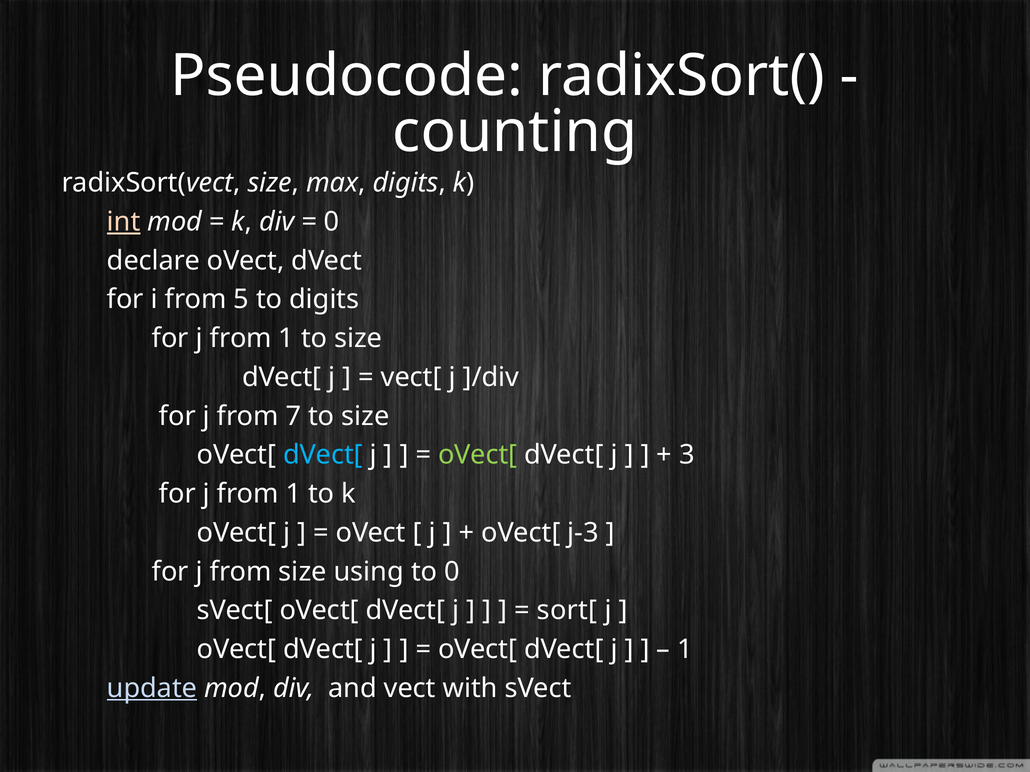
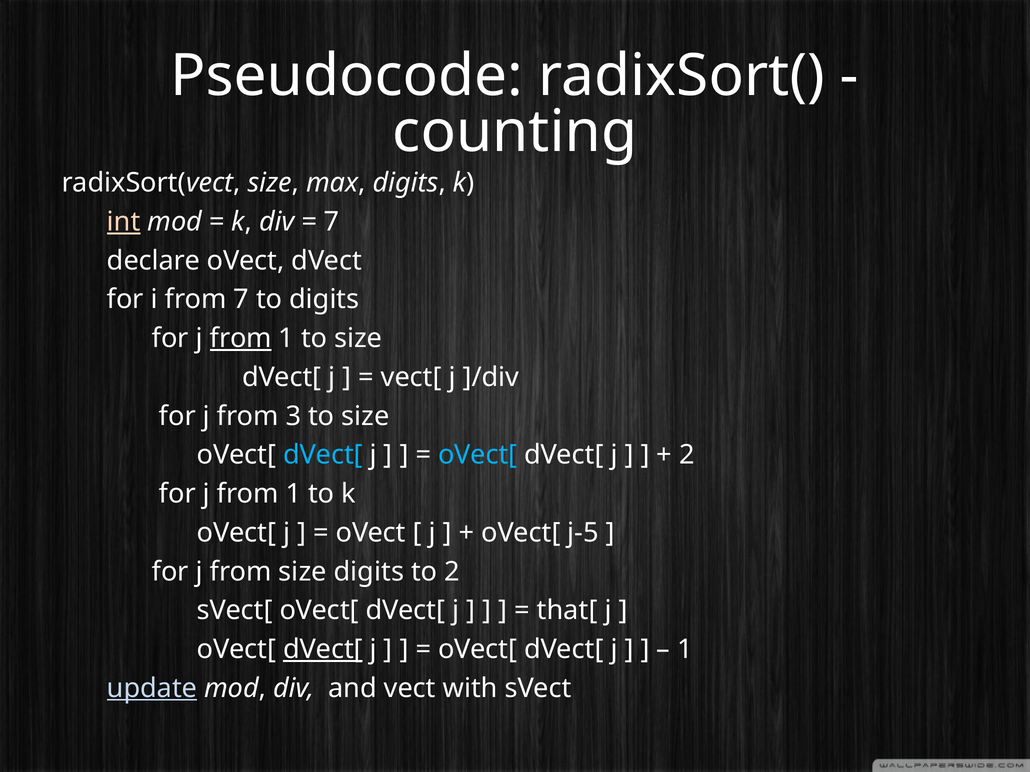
0: 0 -> 7 (332, 222)
from 5: 5 -> 7 (241, 300)
from underline: none -> present (241, 339)
7: 7 -> 3 (293, 416)
oVect[ colour: light green -> light blue (478, 455)
3: 3 -> 2 (687, 455)
j-3: j-3 -> j-5 (583, 533)
size using: using -> digits (369, 572)
to 0: 0 -> 2 (452, 572)
sort[: sort[ -> that[ (567, 611)
dVect[ underline: none -> present (323, 650)
